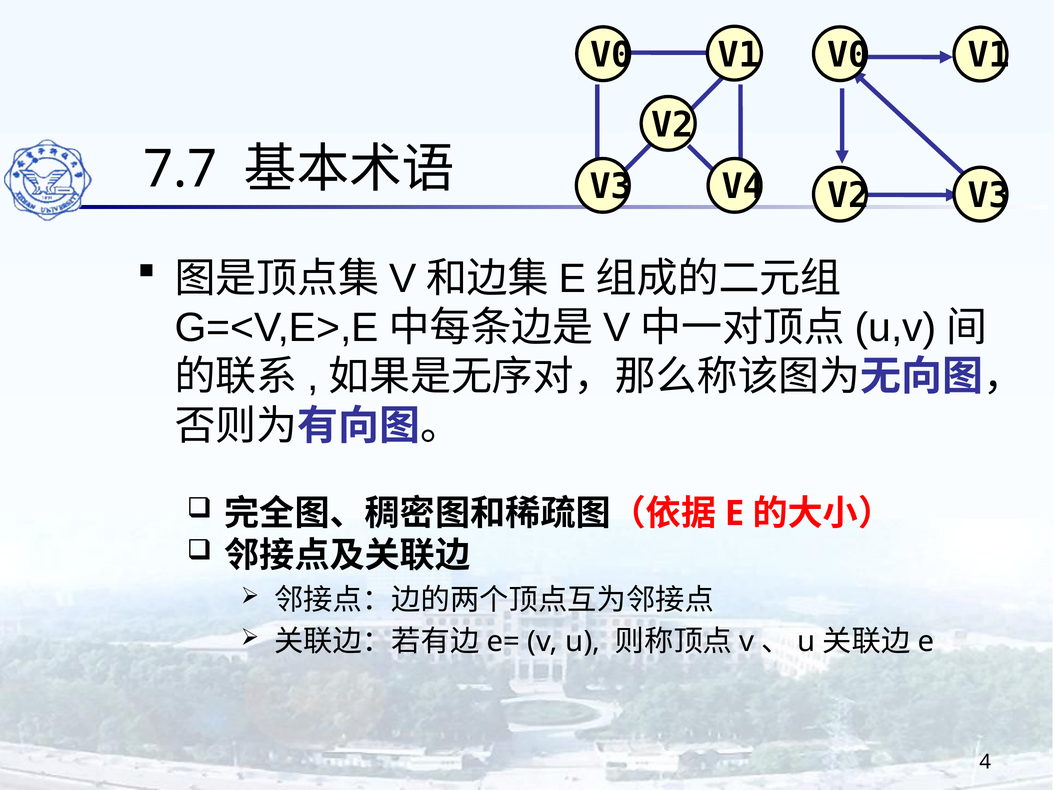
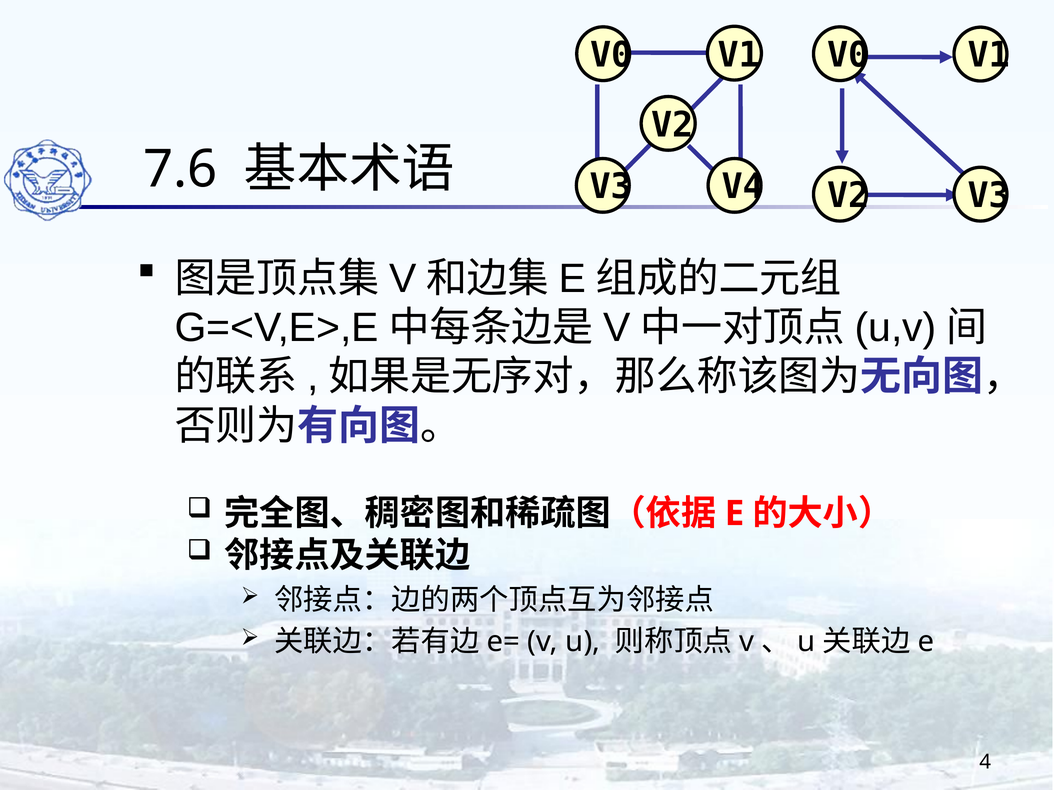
7.7: 7.7 -> 7.6 (180, 170)
